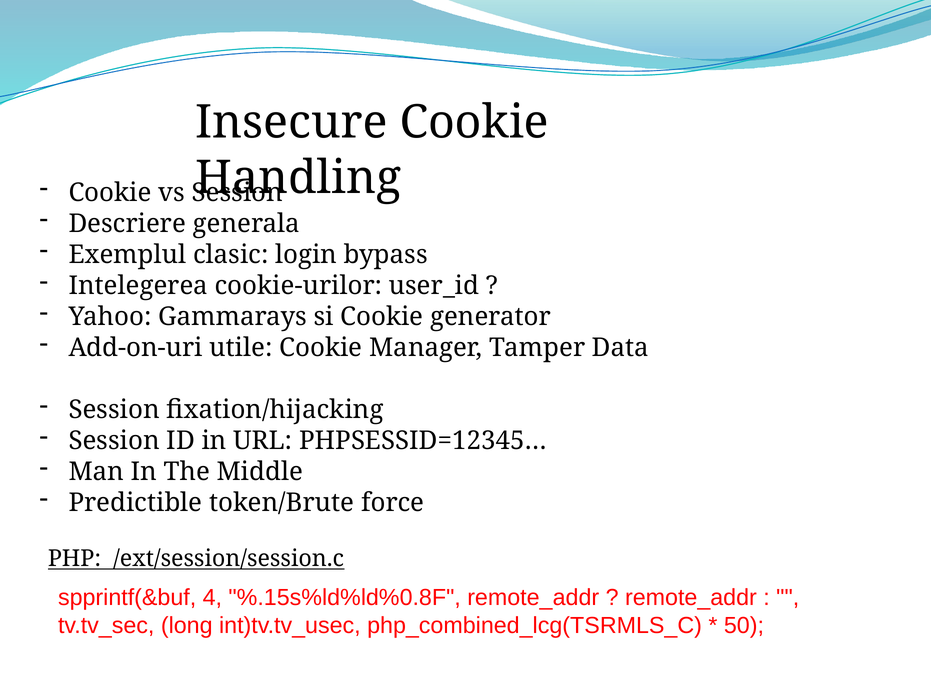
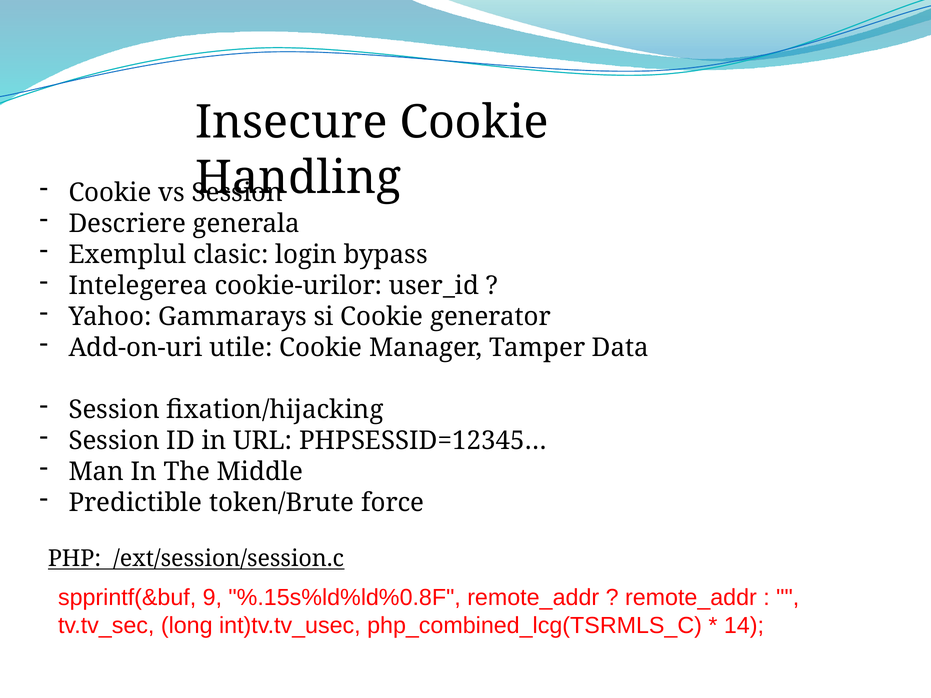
4: 4 -> 9 (212, 598)
50: 50 -> 14 (744, 626)
